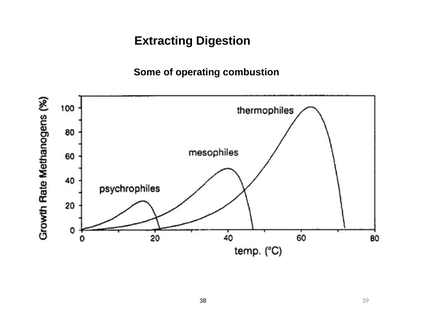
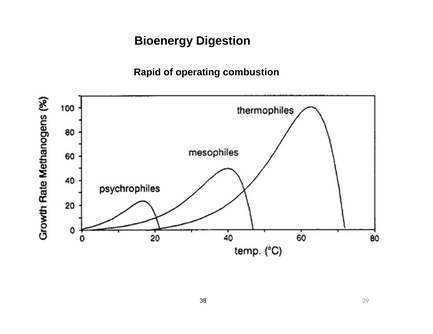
Extracting: Extracting -> Bioenergy (164, 41)
Some: Some -> Rapid (147, 73)
